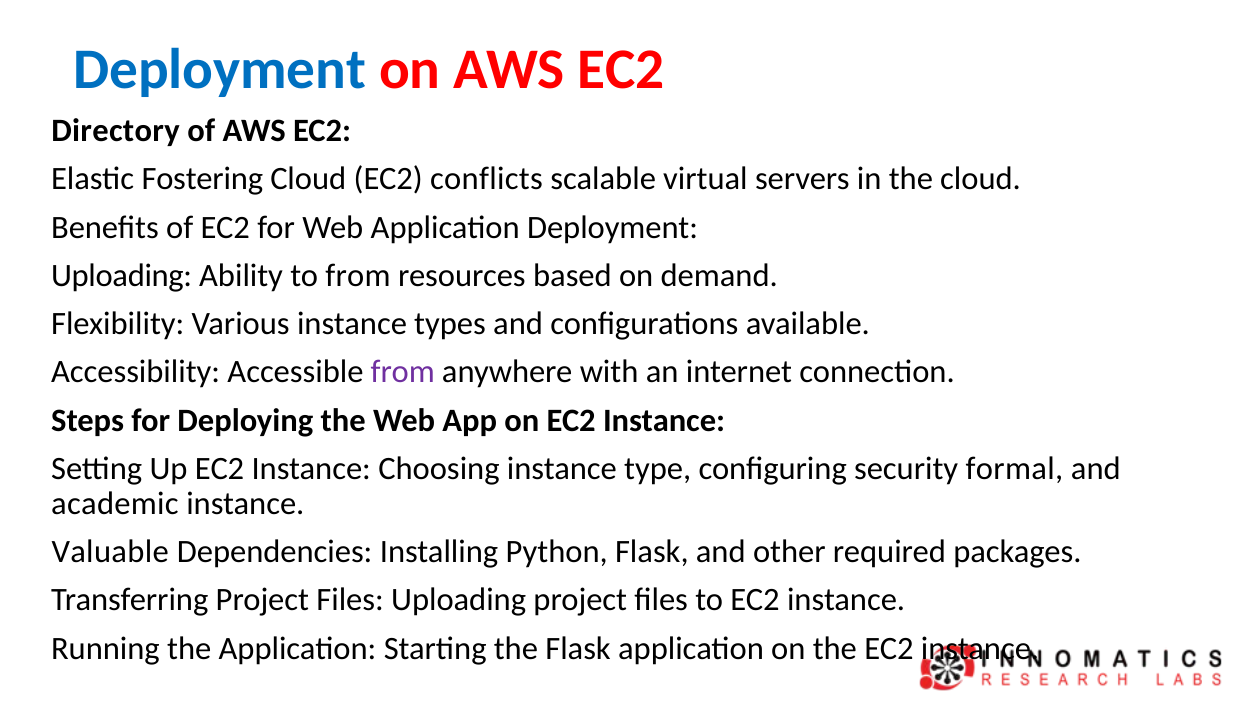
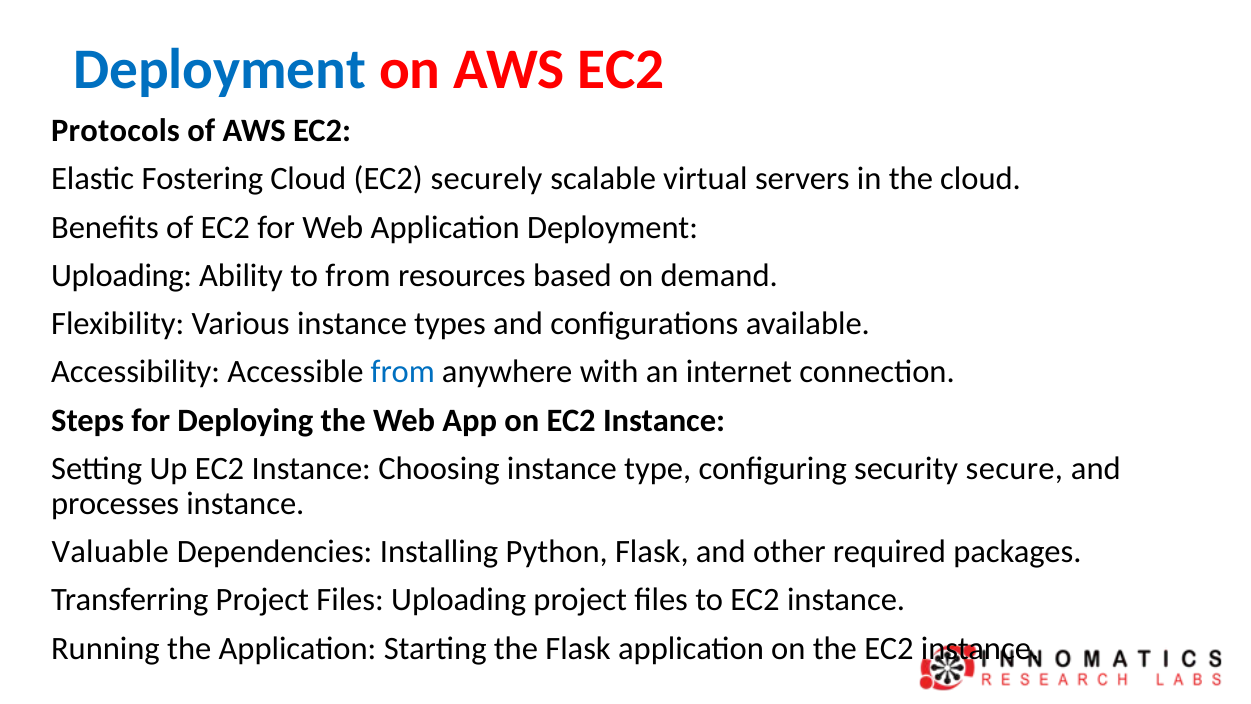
Directory: Directory -> Protocols (116, 131)
conflicts: conflicts -> securely (486, 179)
from colour: purple -> blue (403, 372)
formal: formal -> secure (1014, 468)
academic: academic -> processes (115, 504)
